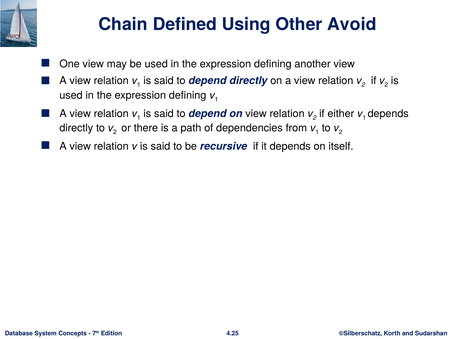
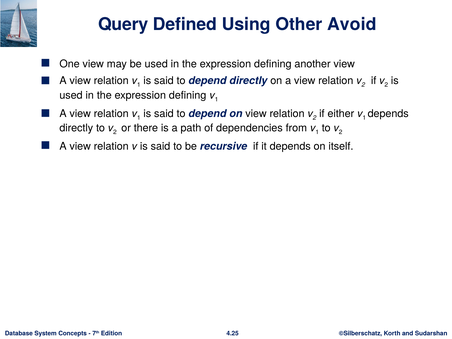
Chain: Chain -> Query (123, 24)
